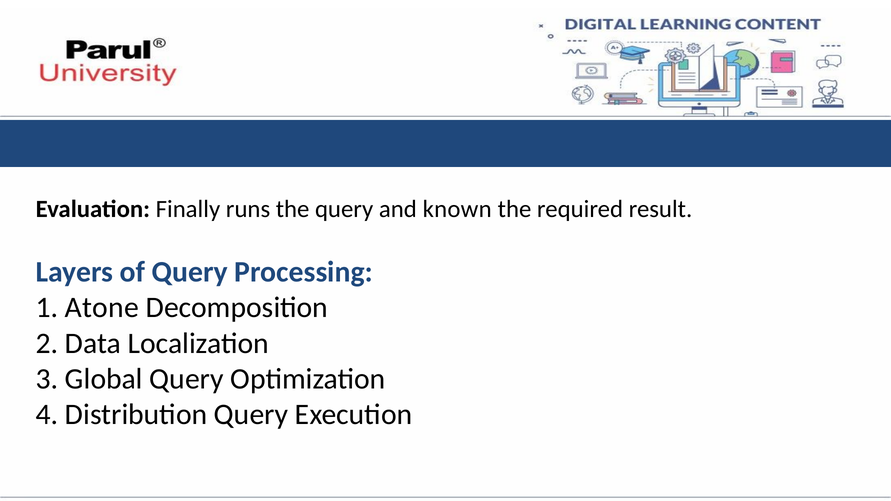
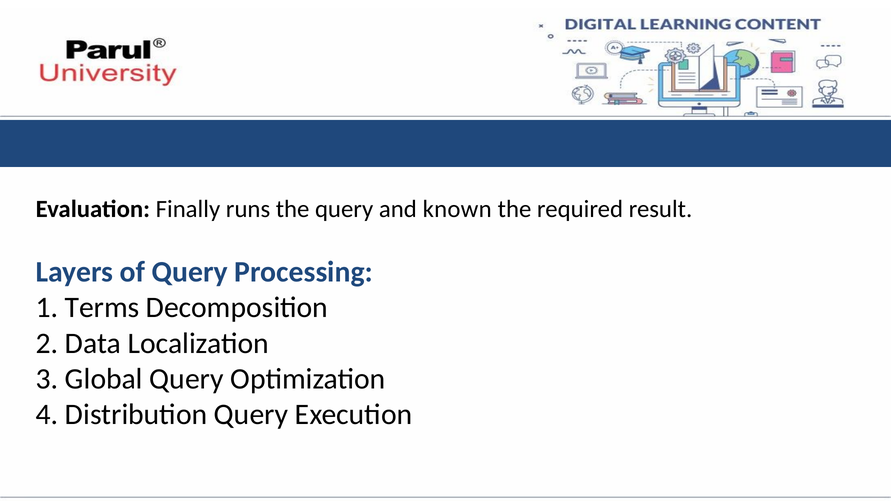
Atone: Atone -> Terms (102, 308)
